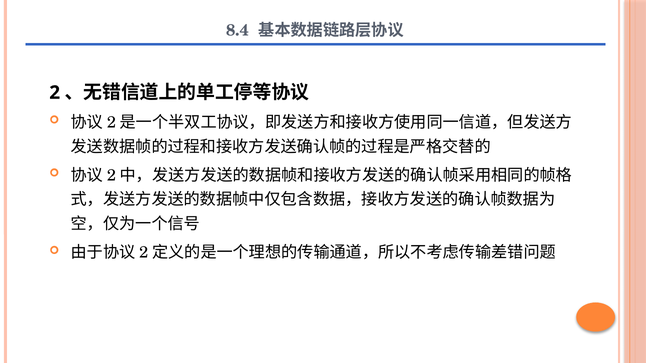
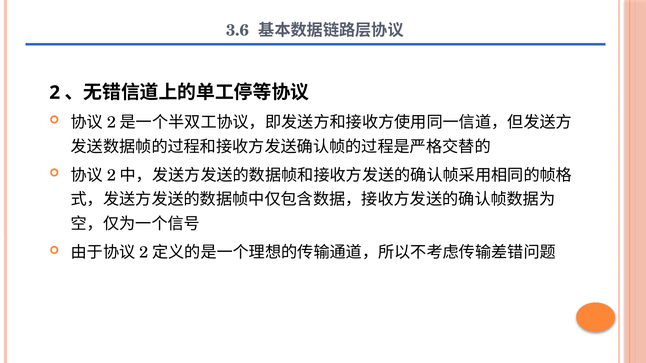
8.4: 8.4 -> 3.6 (238, 31)
